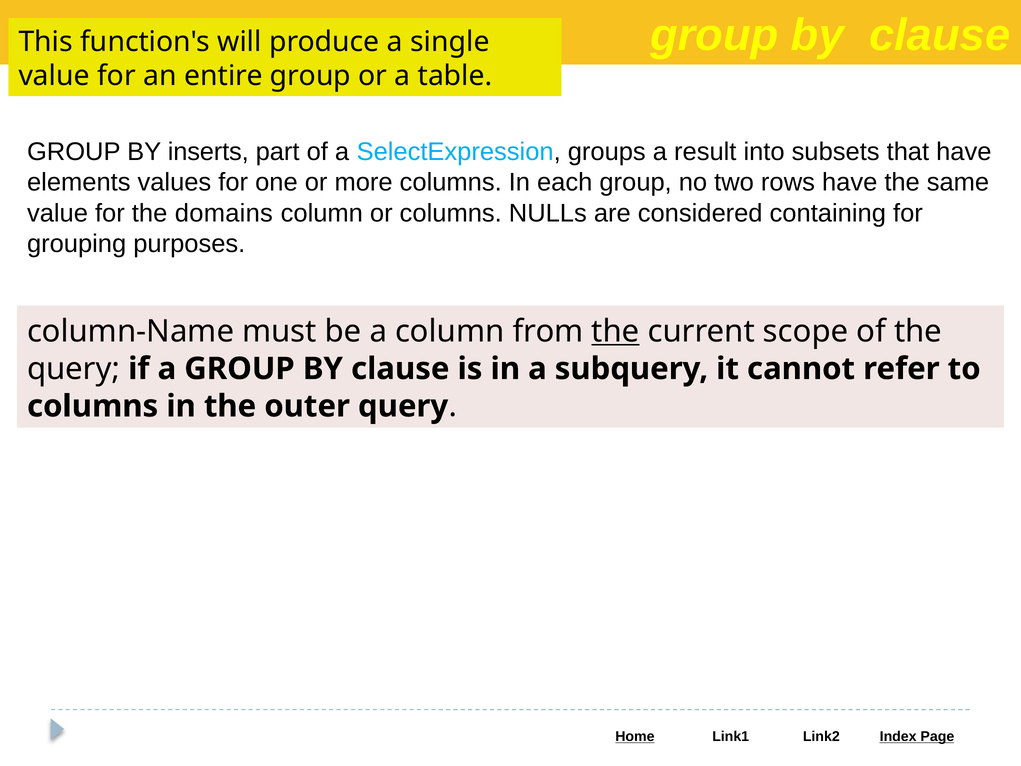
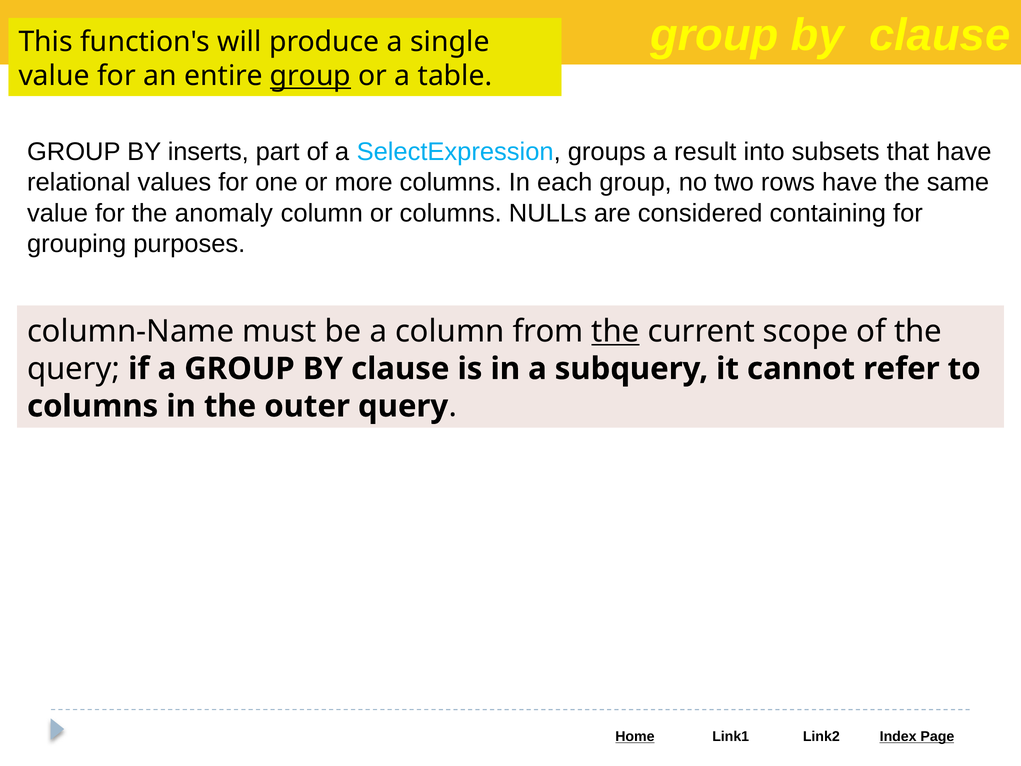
group underline: none -> present (310, 76)
elements: elements -> relational (79, 182)
domains: domains -> anomaly (224, 213)
